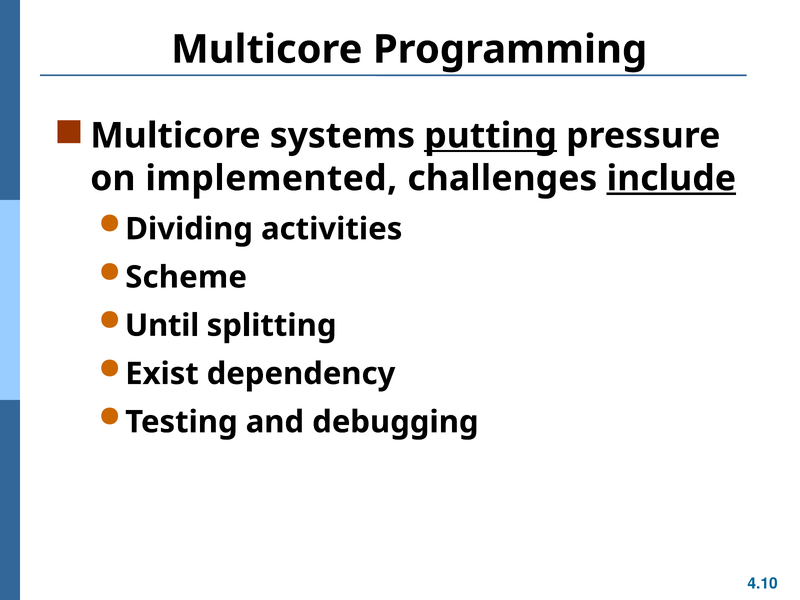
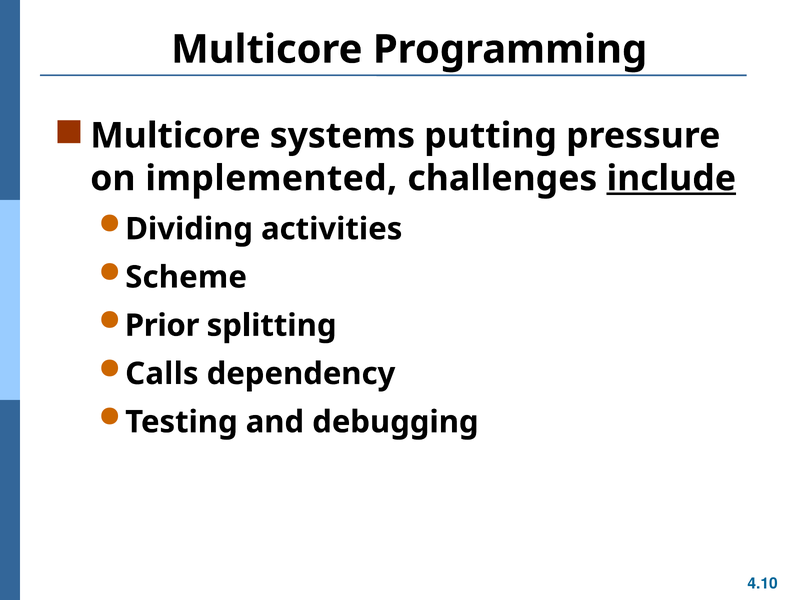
putting underline: present -> none (491, 136)
Until: Until -> Prior (162, 326)
Exist: Exist -> Calls (162, 374)
